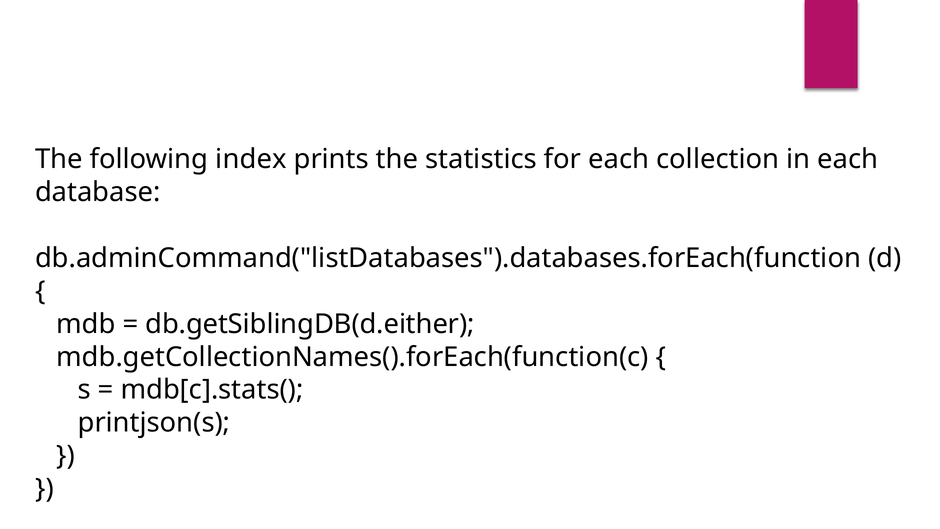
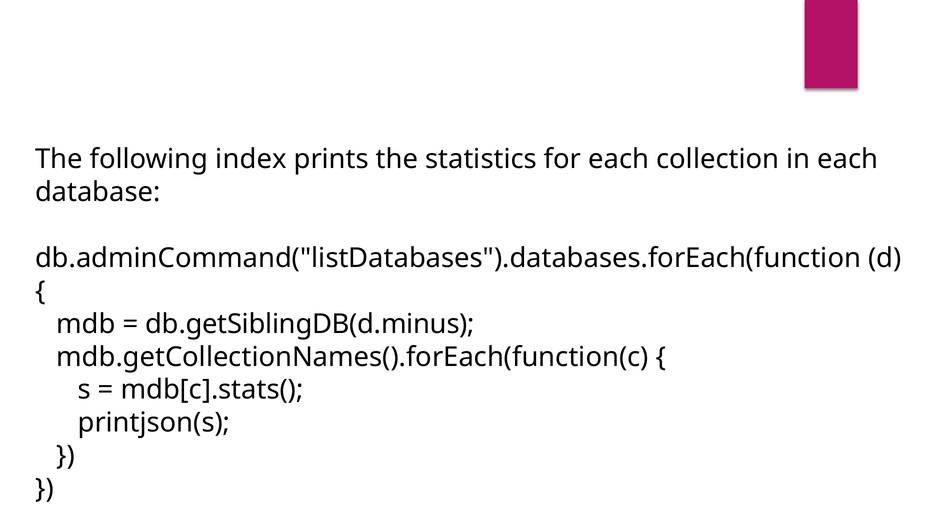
db.getSiblingDB(d.either: db.getSiblingDB(d.either -> db.getSiblingDB(d.minus (310, 324)
